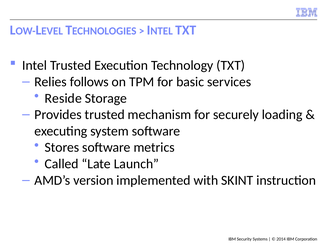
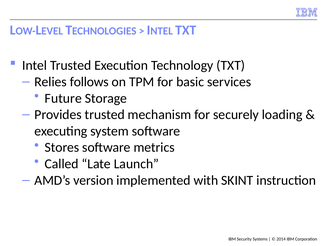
Reside: Reside -> Future (63, 98)
